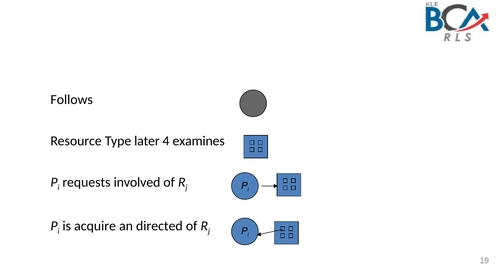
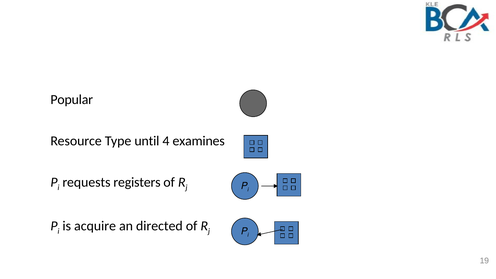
Follows: Follows -> Popular (72, 99)
later: later -> until (147, 141)
involved: involved -> registers (137, 182)
